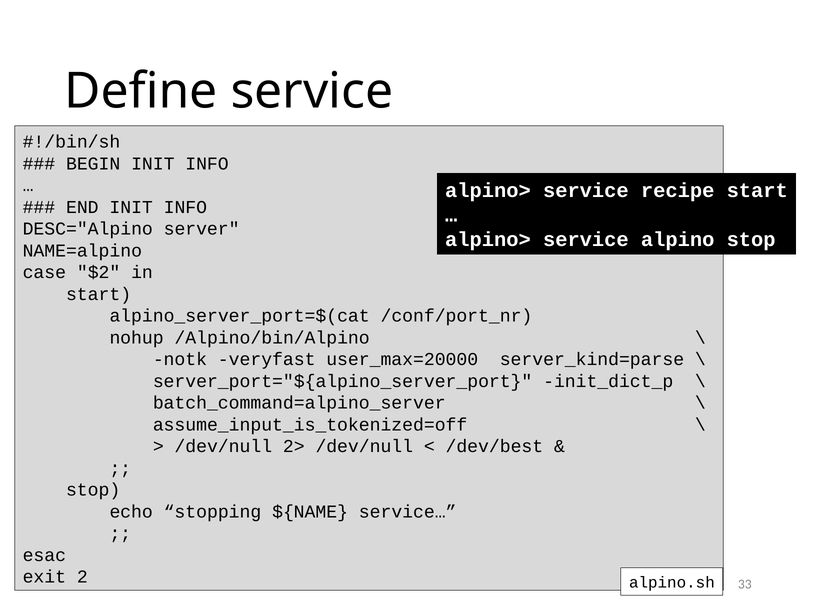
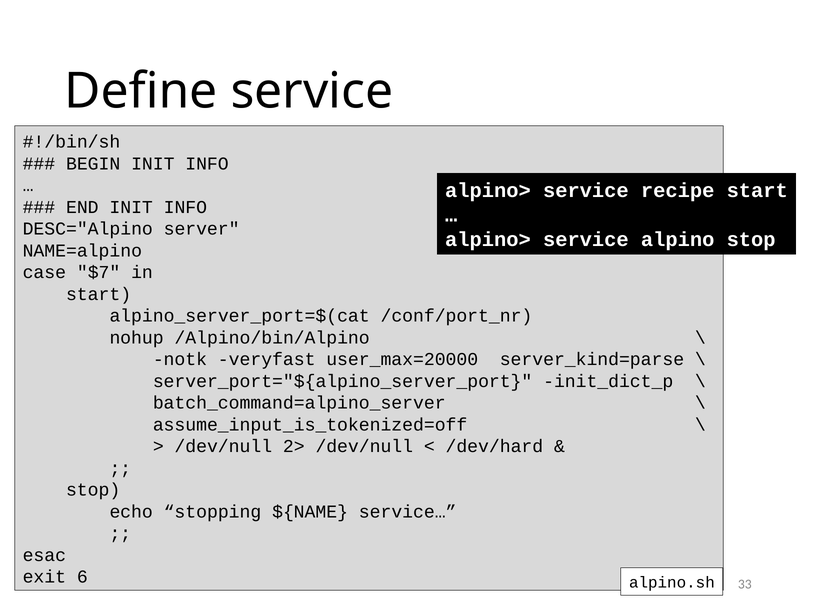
$2: $2 -> $7 (99, 272)
/dev/best: /dev/best -> /dev/hard (494, 446)
2: 2 -> 6 (82, 577)
